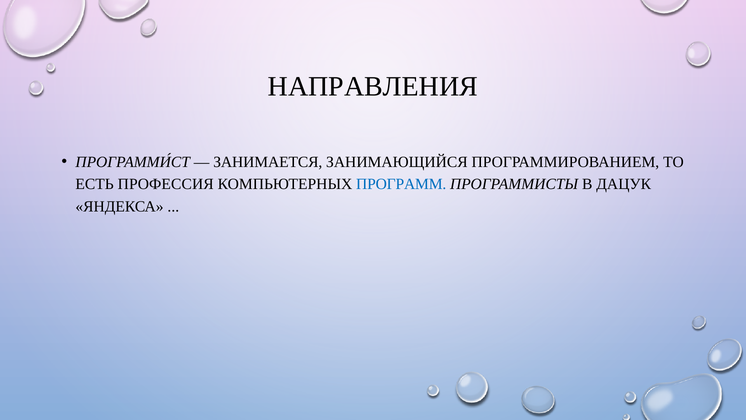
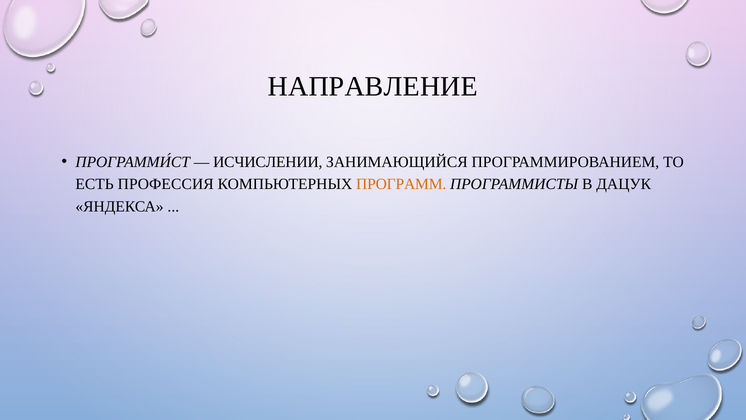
НАПРАВЛЕНИЯ: НАПРАВЛЕНИЯ -> НАПРАВЛЕНИЕ (373, 86)
ЗАНИМАЕТСЯ: ЗАНИМАЕТСЯ -> ИСЧИСЛЕНИИ (268, 162)
ПРОГРАММ colour: blue -> orange (401, 184)
